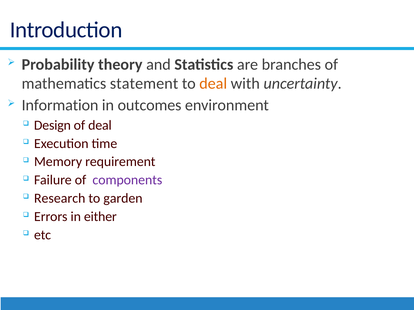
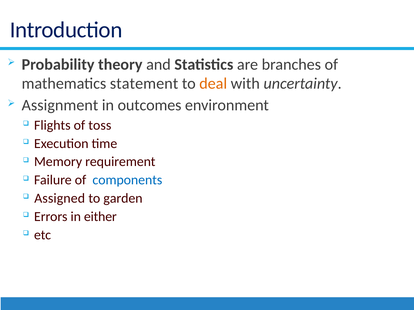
Information: Information -> Assignment (60, 105)
Design: Design -> Flights (52, 125)
of deal: deal -> toss (100, 125)
components colour: purple -> blue (127, 180)
Research: Research -> Assigned (60, 199)
